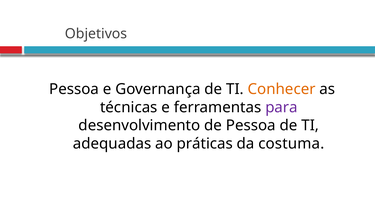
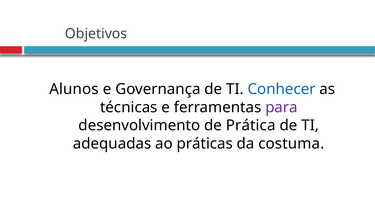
Pessoa: Pessoa -> Alunos (74, 89)
Conhecer colour: orange -> blue (282, 89)
de Pessoa: Pessoa -> Prática (251, 125)
